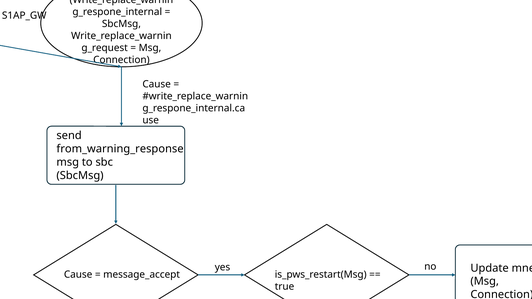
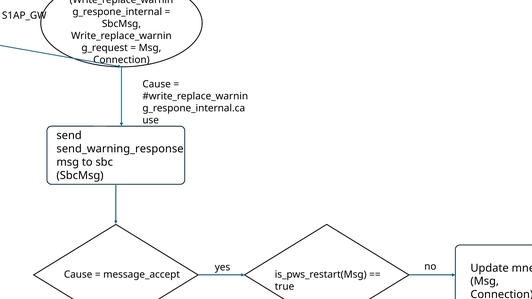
from_warning_response: from_warning_response -> send_warning_response (120, 149)
